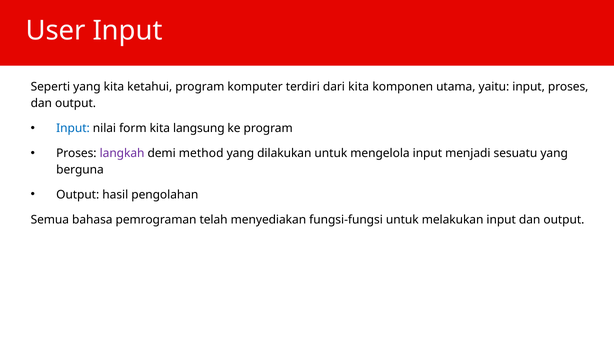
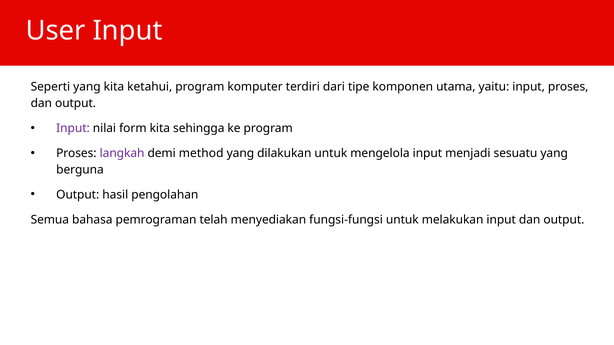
dari kita: kita -> tipe (359, 87)
Input colour: blue -> purple (73, 128)
langsung: langsung -> sehingga (199, 128)
